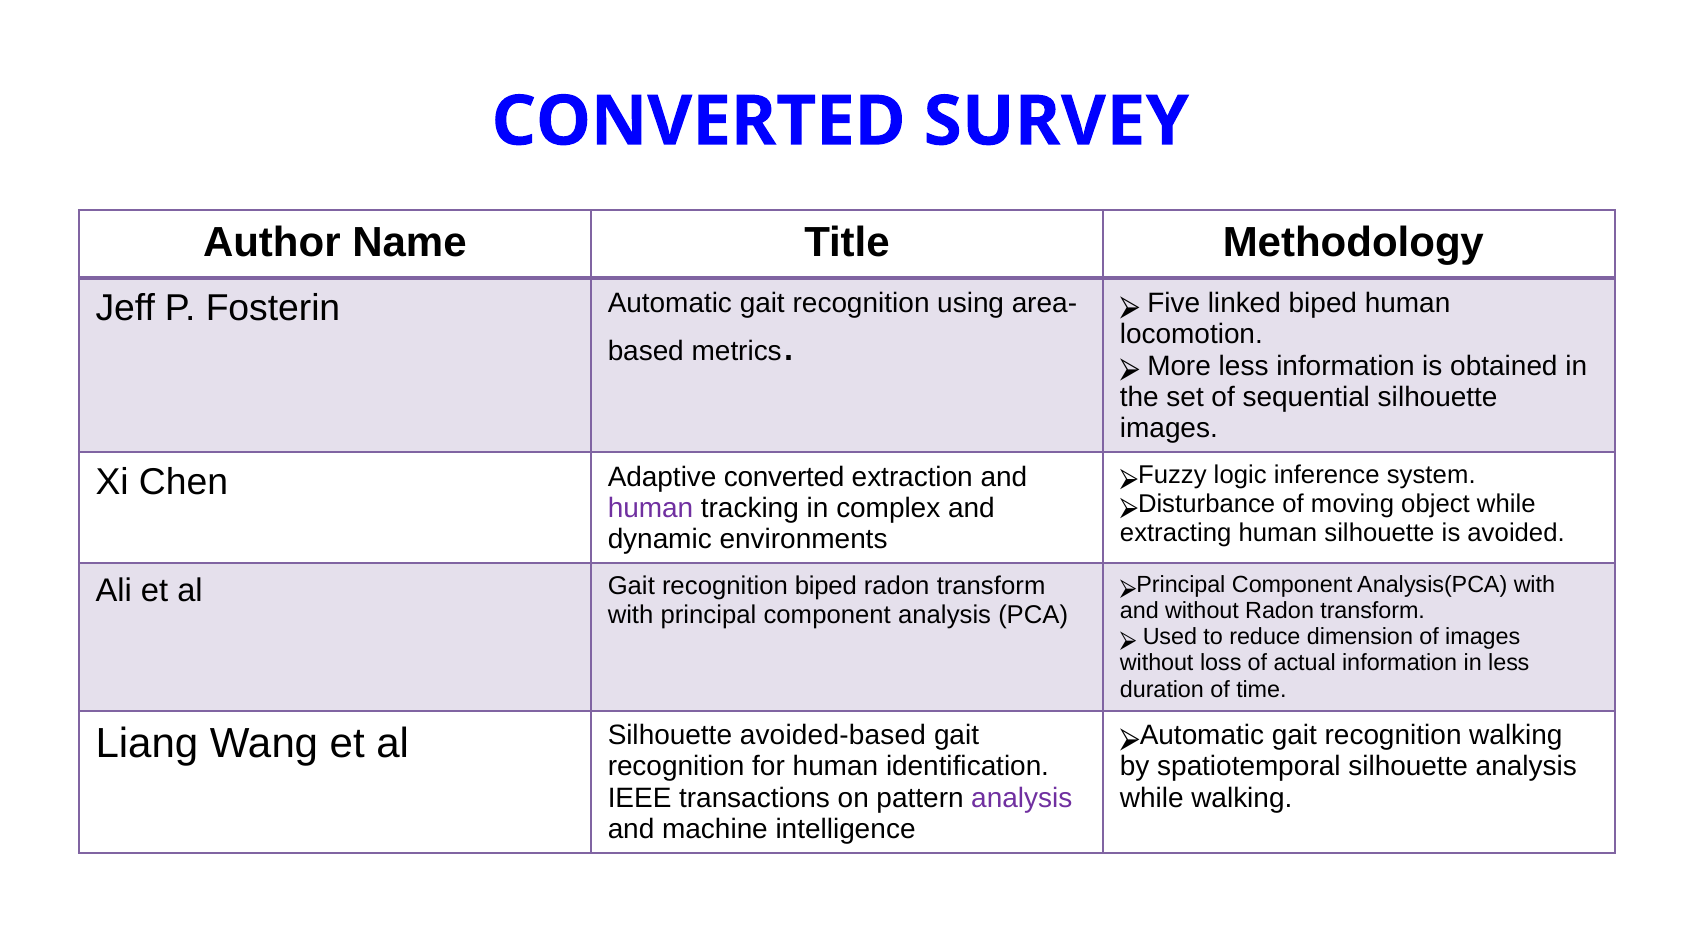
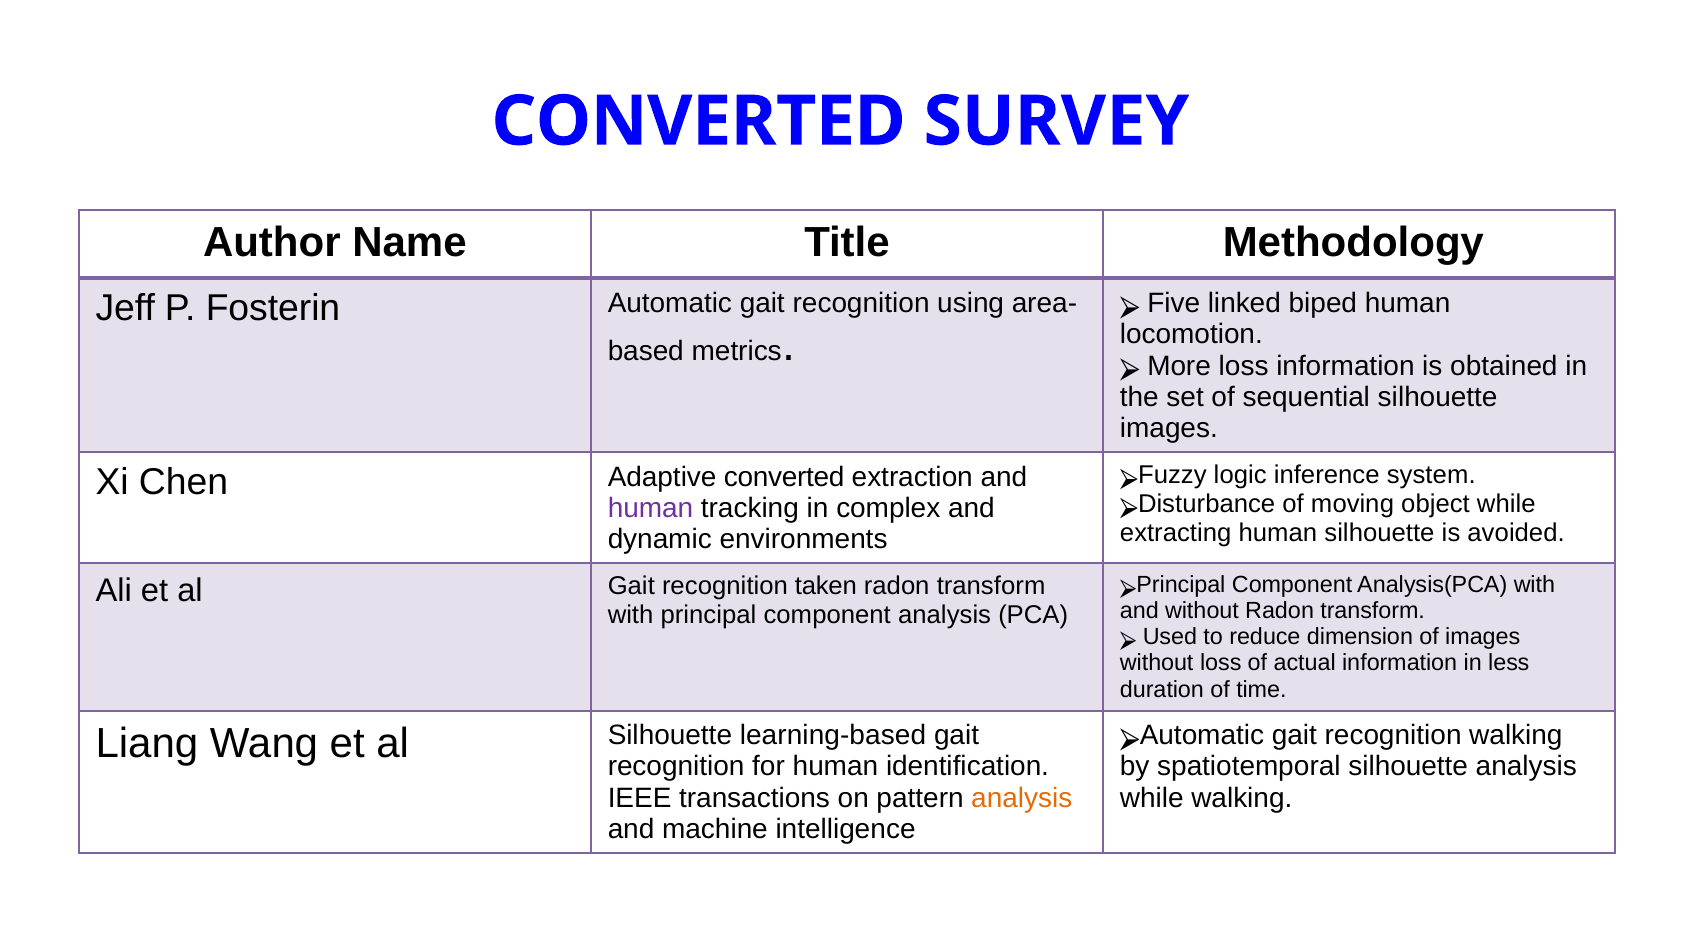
More less: less -> loss (1244, 366)
recognition biped: biped -> taken (826, 586)
avoided-based: avoided-based -> learning-based (833, 735)
analysis colour: purple -> orange (1022, 798)
